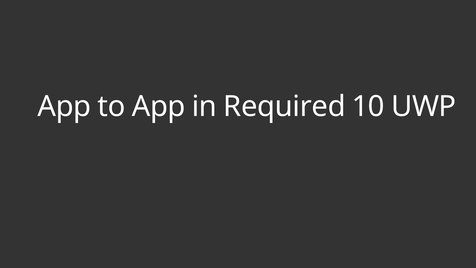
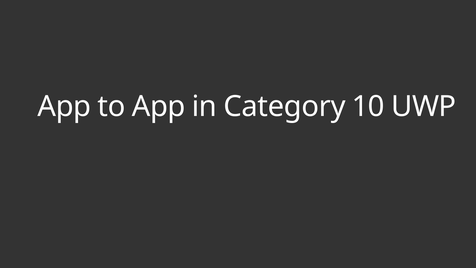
Required: Required -> Category (285, 107)
